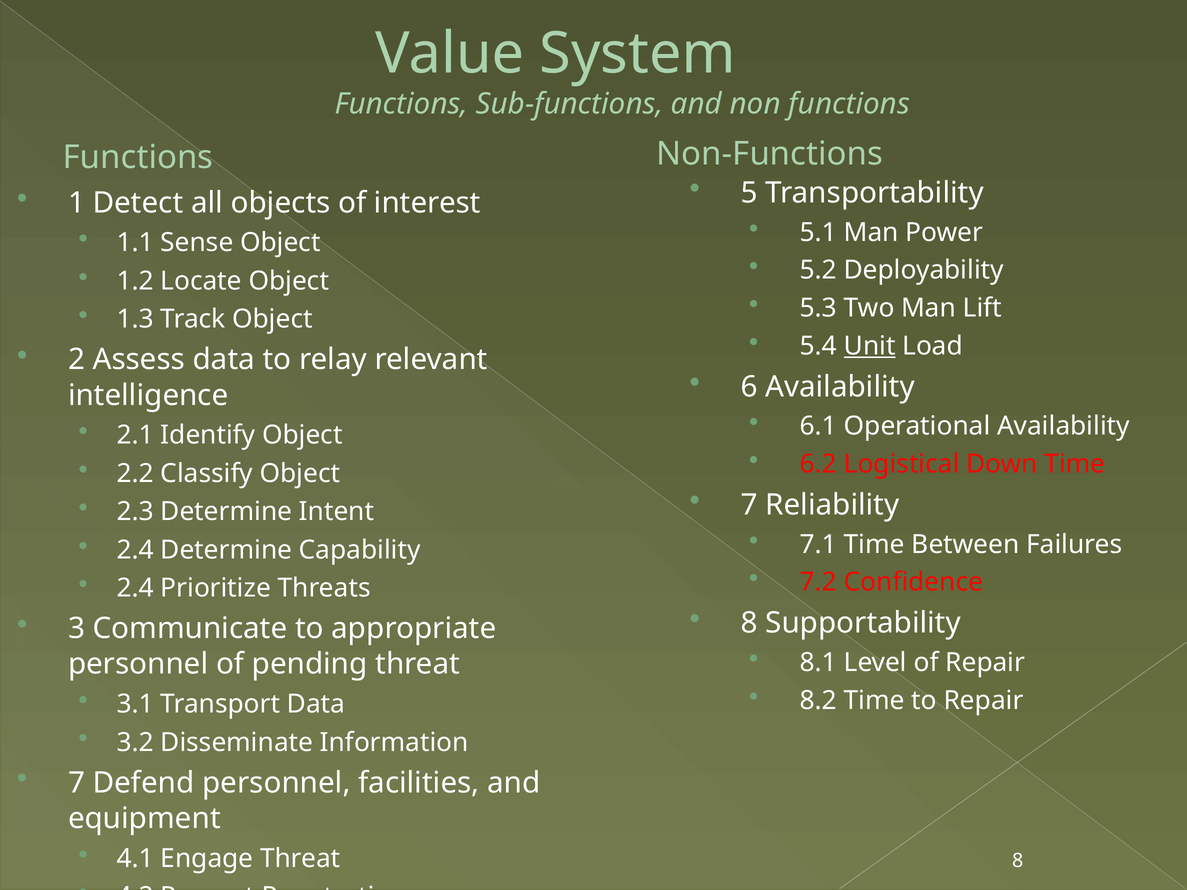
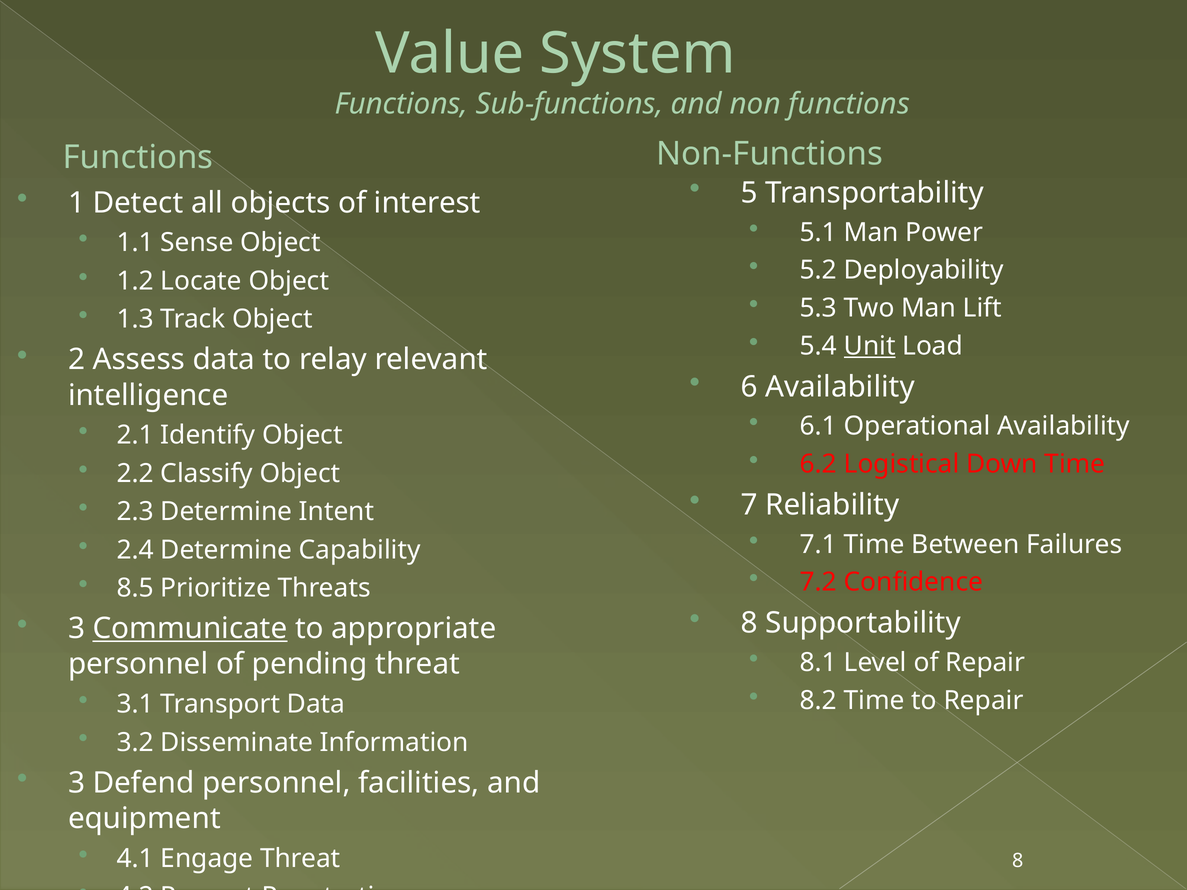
2.4: 2.4 -> 8.5 (135, 588)
Communicate underline: none -> present (190, 629)
7: 7 -> 3 (77, 783)
